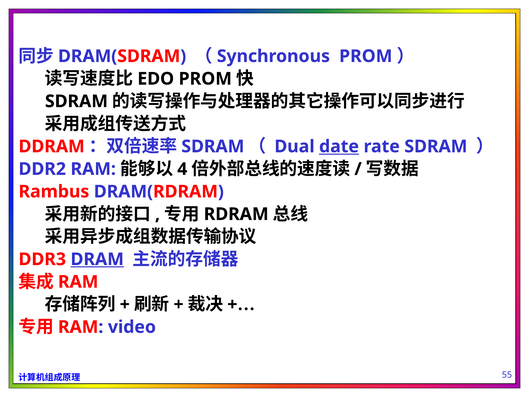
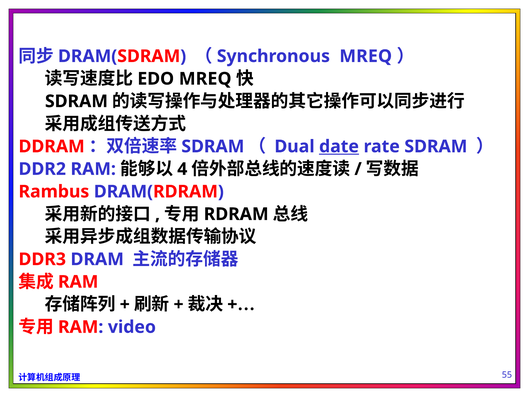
PROM: PROM -> MREQ (366, 56)
PROM: PROM -> MREQ (205, 79)
DRAM underline: present -> none (97, 259)
